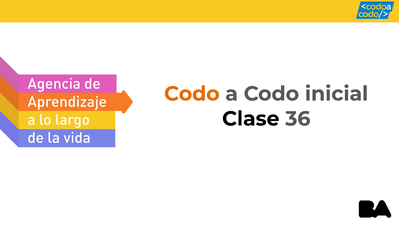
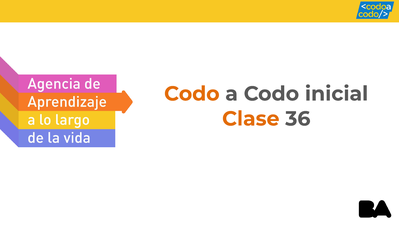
Clase colour: black -> orange (251, 118)
